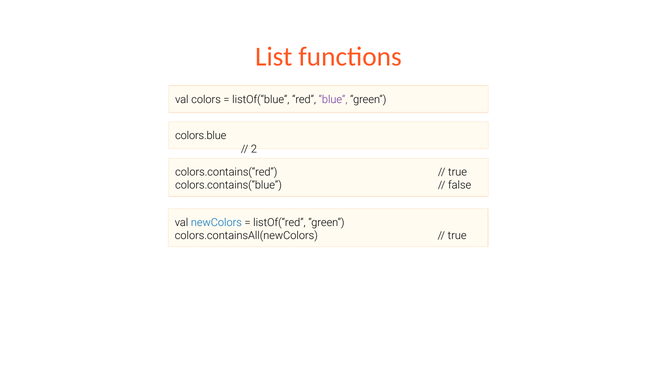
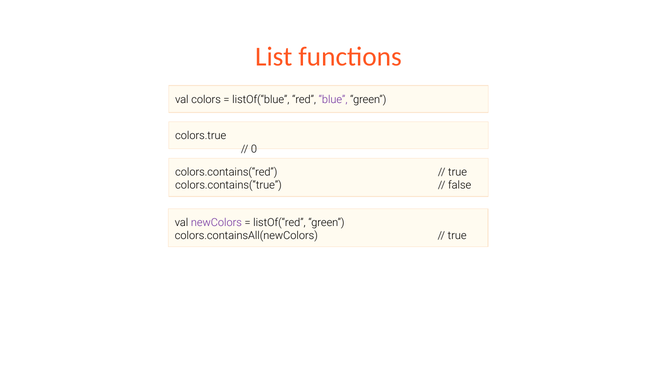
colors.blue: colors.blue -> colors.true (201, 136)
2: 2 -> 0 (254, 149)
colors.contains(“blue: colors.contains(“blue -> colors.contains(“true (228, 185)
newColors colour: blue -> purple (216, 222)
